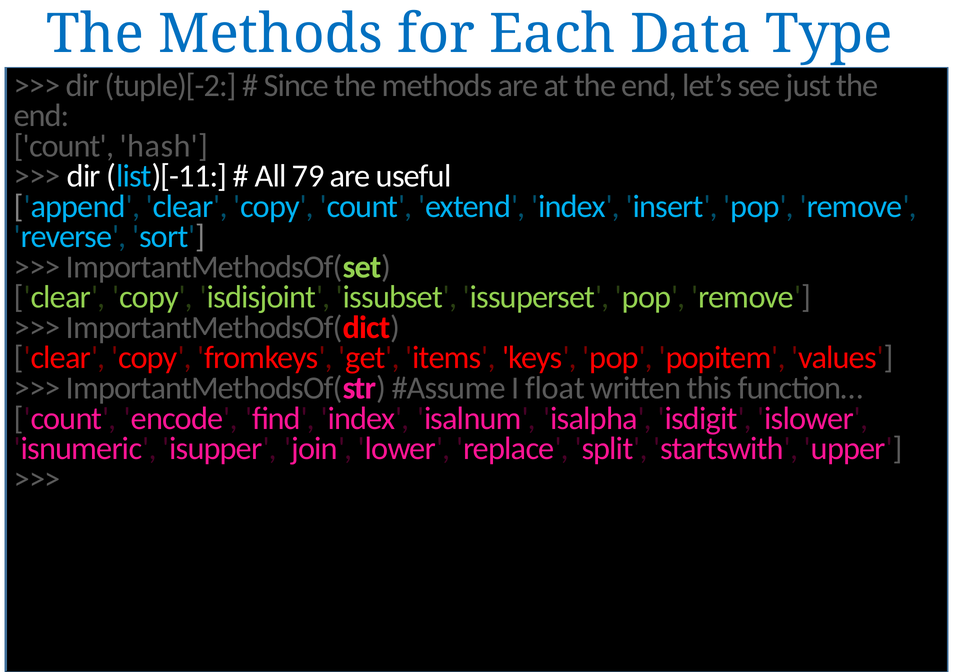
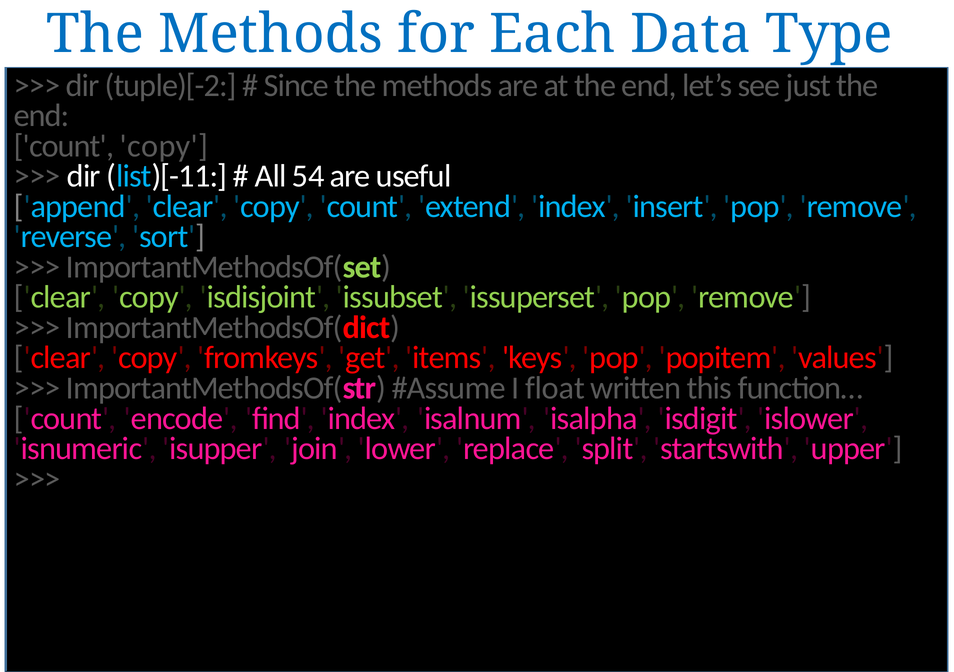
count hash: hash -> copy (164, 146)
79: 79 -> 54 (308, 176)
